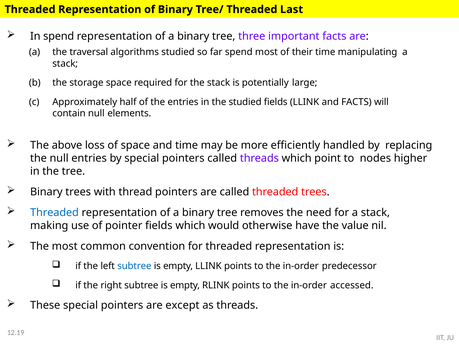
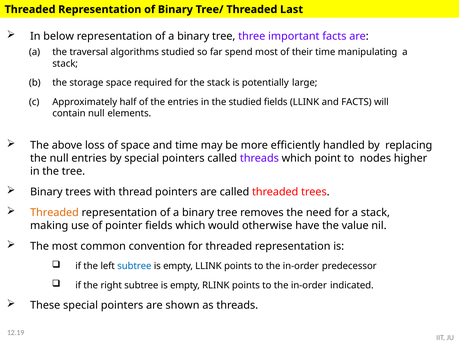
In spend: spend -> below (59, 36)
Threaded colour: blue -> orange (54, 213)
accessed: accessed -> indicated (352, 285)
except: except -> shown (182, 305)
